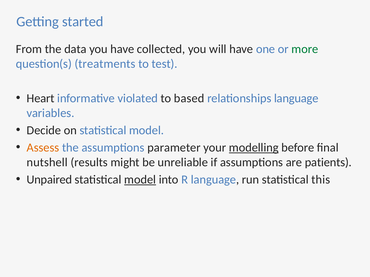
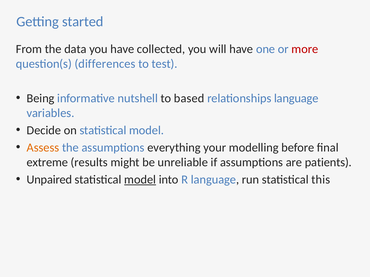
more colour: green -> red (305, 49)
treatments: treatments -> differences (105, 64)
Heart: Heart -> Being (41, 98)
violated: violated -> nutshell (138, 98)
parameter: parameter -> everything (174, 148)
modelling underline: present -> none (254, 148)
nutshell: nutshell -> extreme (47, 163)
